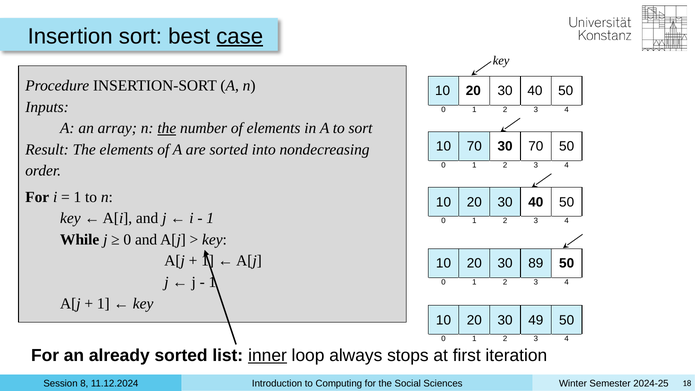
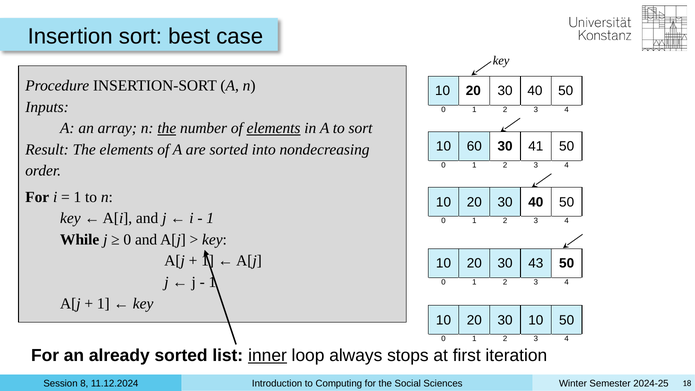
case underline: present -> none (240, 36)
elements underline: none -> present (274, 128)
10 70: 70 -> 60 (474, 146)
30 70: 70 -> 41 (536, 146)
89: 89 -> 43 (536, 263)
30 49: 49 -> 10 (536, 320)
